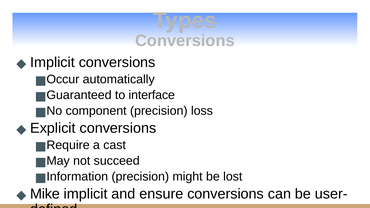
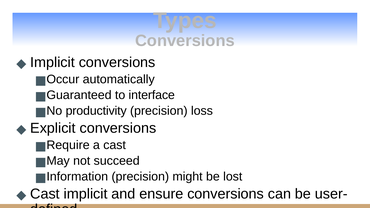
component: component -> productivity (96, 111)
Mike: Mike -> Cast (45, 194)
